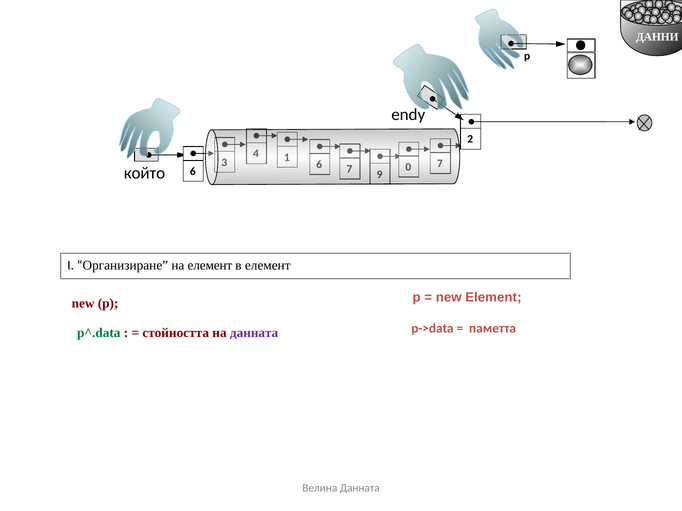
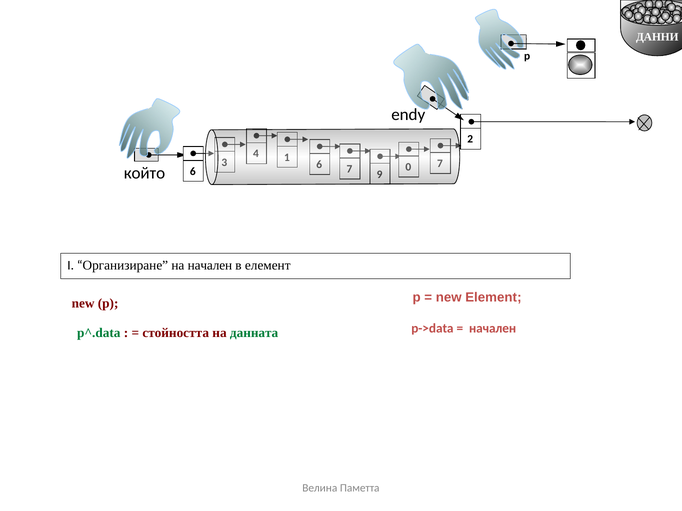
на елемент: елемент -> начален (210, 266)
паметта: паметта -> начален (493, 328)
данната colour: purple -> green (254, 333)
Велина Данната: Данната -> Паметта (360, 488)
